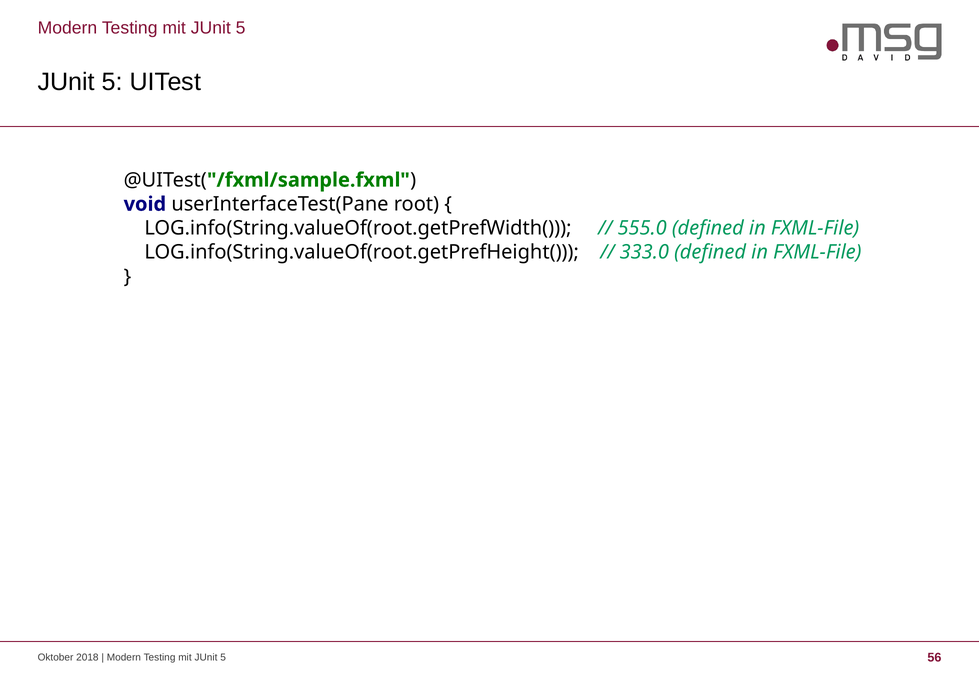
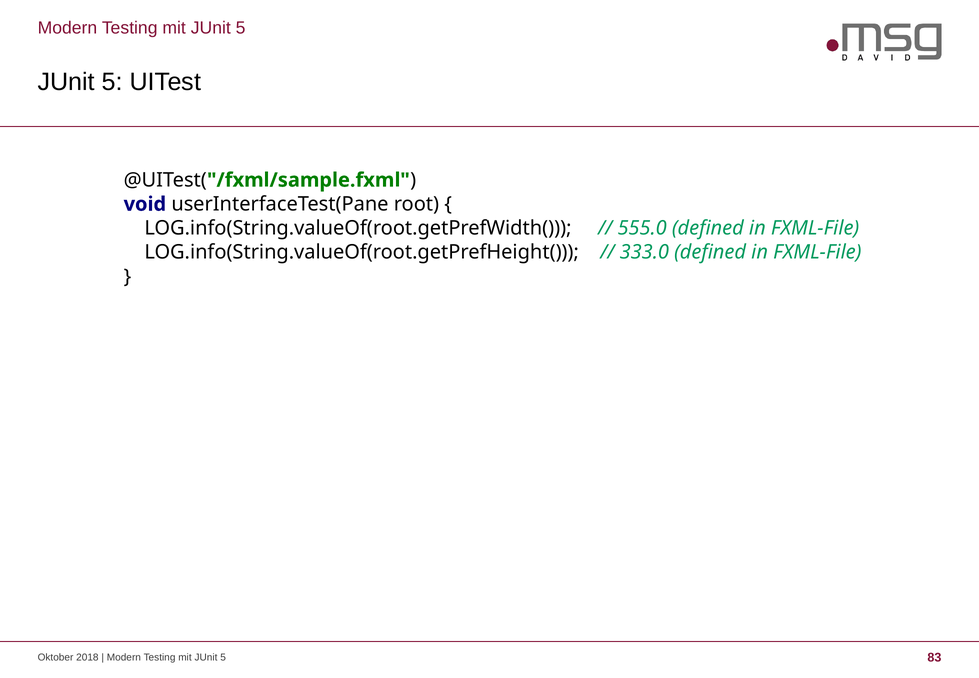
56: 56 -> 83 (934, 657)
